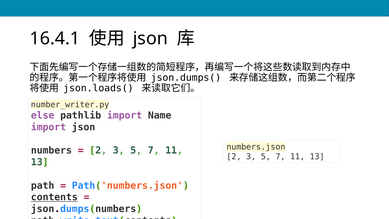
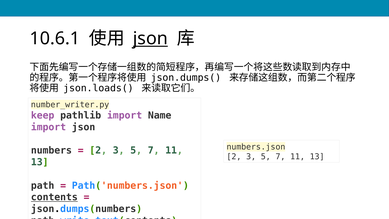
16.4.1: 16.4.1 -> 10.6.1 (55, 39)
json underline: none -> present (150, 39)
else: else -> keep (43, 115)
